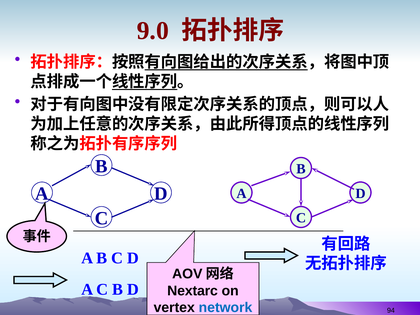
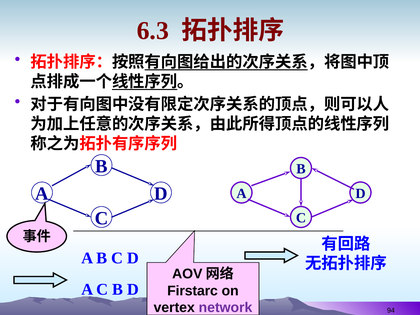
9.0: 9.0 -> 6.3 (153, 31)
Nextarc: Nextarc -> Firstarc (193, 291)
network colour: blue -> purple (226, 308)
